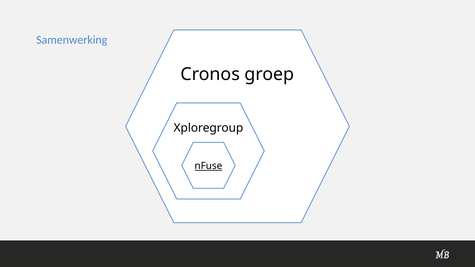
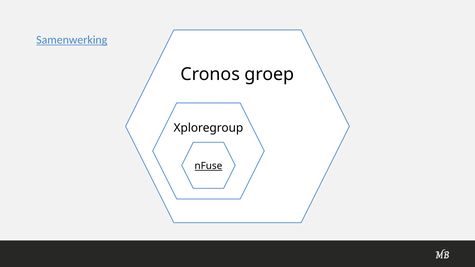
Samenwerking underline: none -> present (72, 40)
